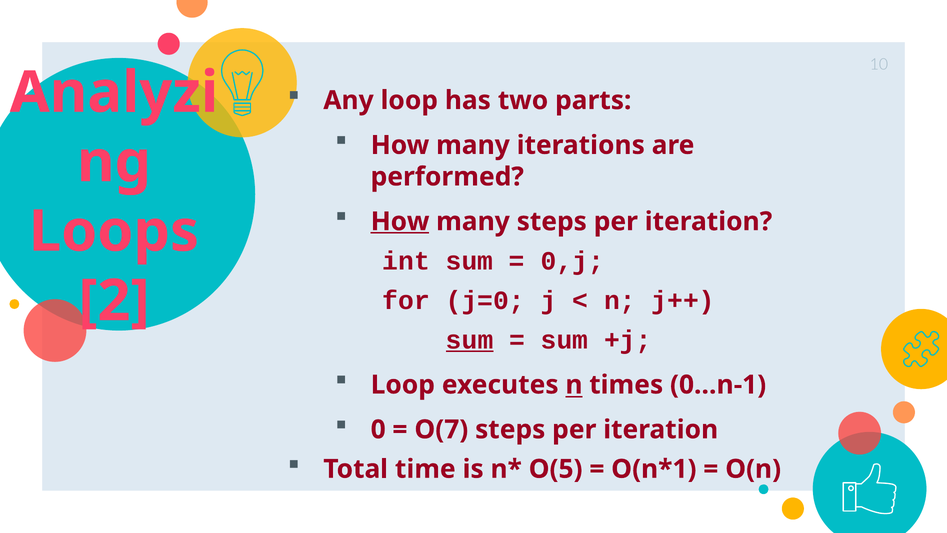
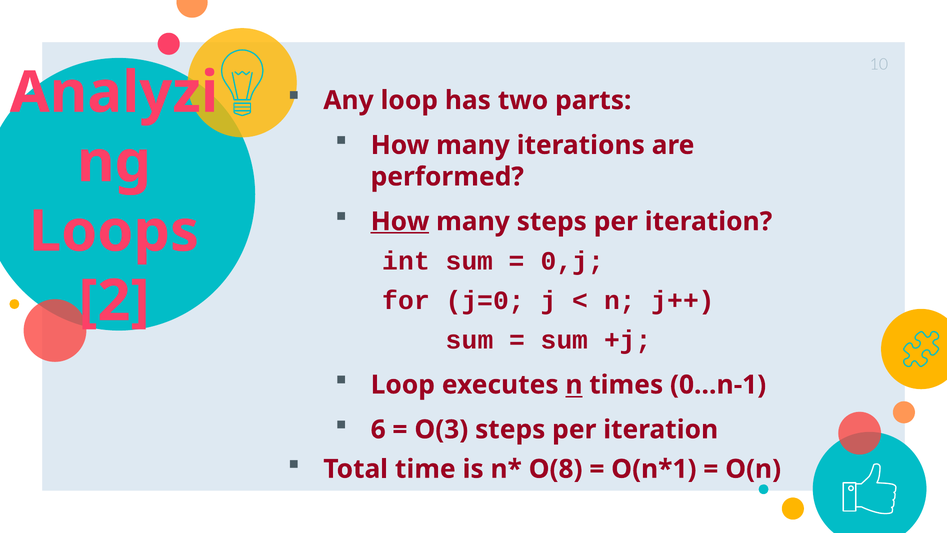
sum underline: present -> none (470, 340)
0: 0 -> 6 (378, 429)
O(7: O(7 -> O(3 (441, 429)
O(5: O(5 -> O(8 (556, 469)
